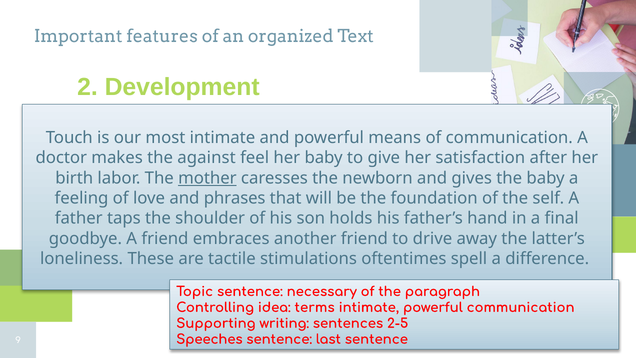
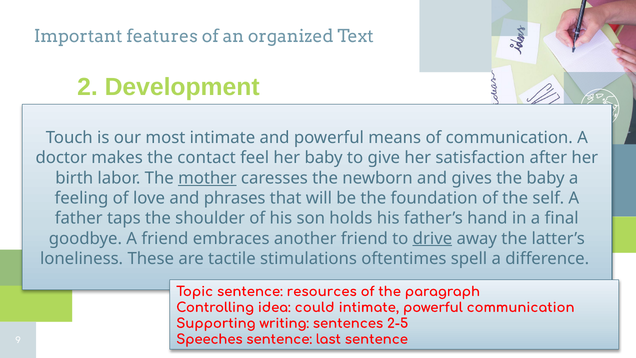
against: against -> contact (207, 158)
drive underline: none -> present (432, 238)
necessary: necessary -> resources (322, 291)
terms: terms -> could (315, 307)
